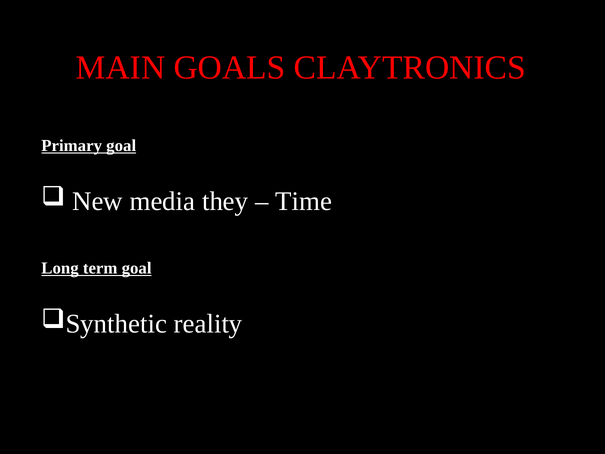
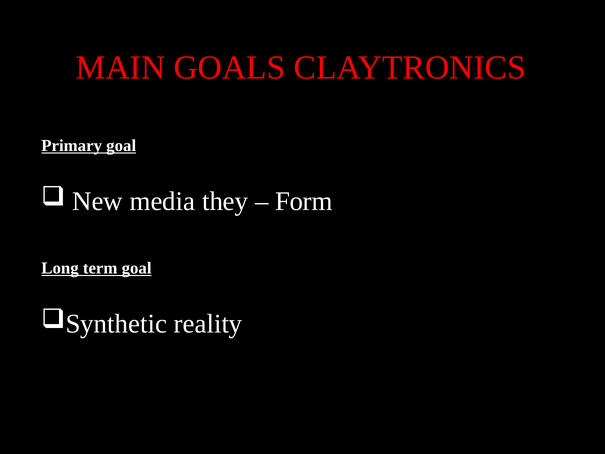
Time: Time -> Form (304, 201)
